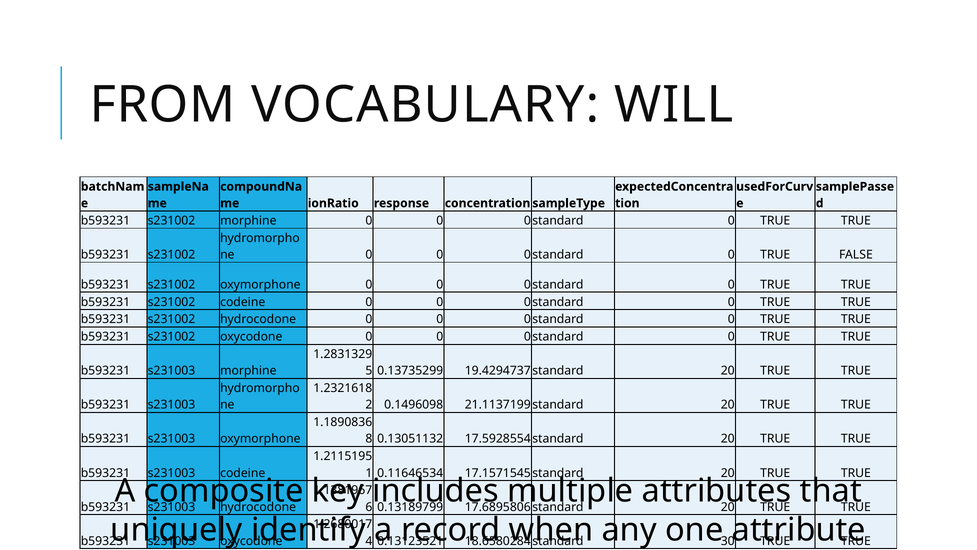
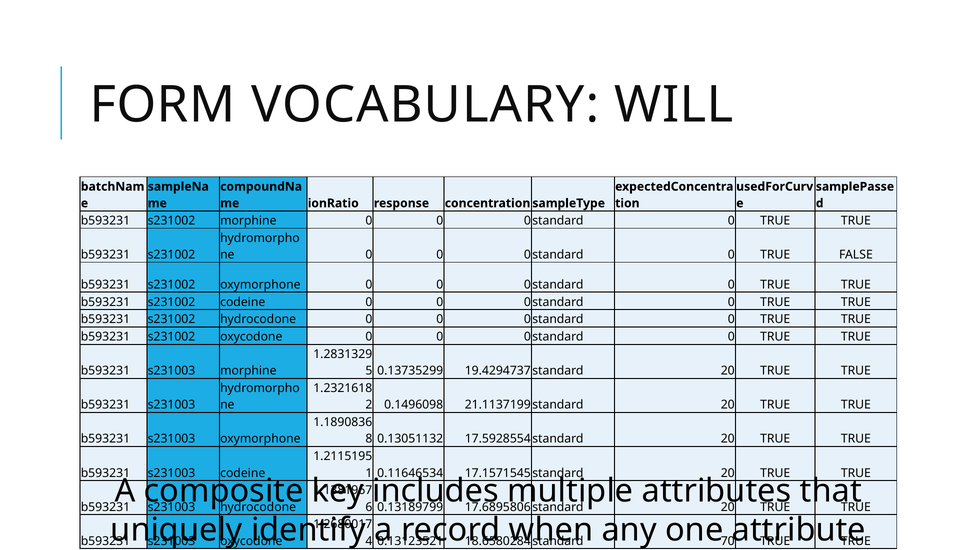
FROM: FROM -> FORM (163, 105)
30: 30 -> 70 (728, 541)
